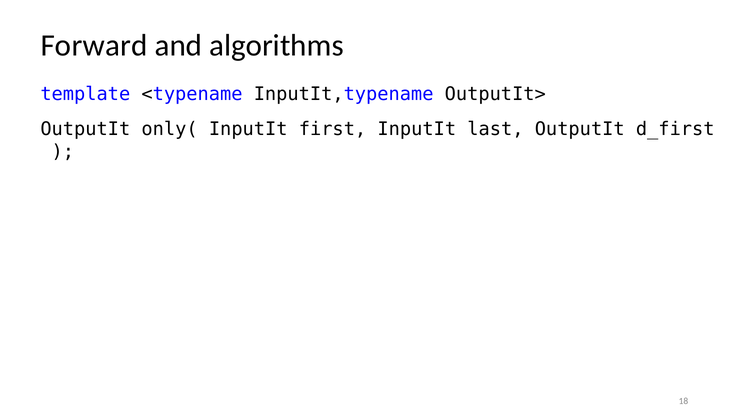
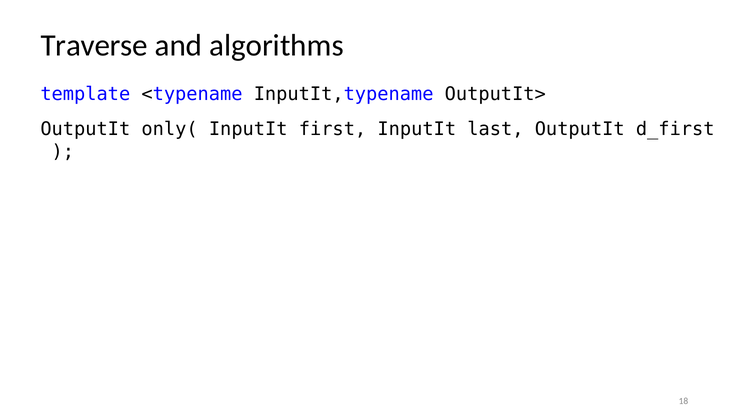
Forward: Forward -> Traverse (94, 46)
